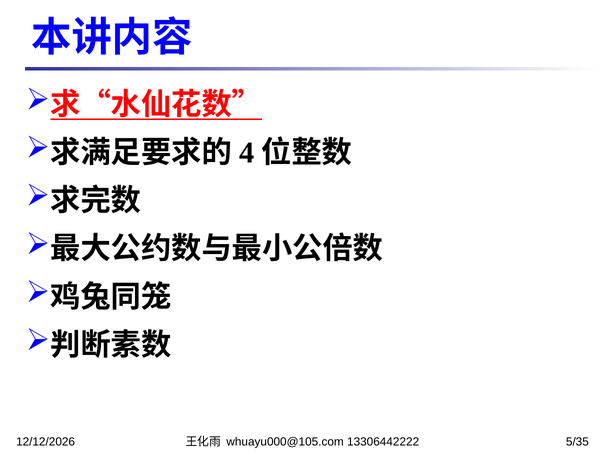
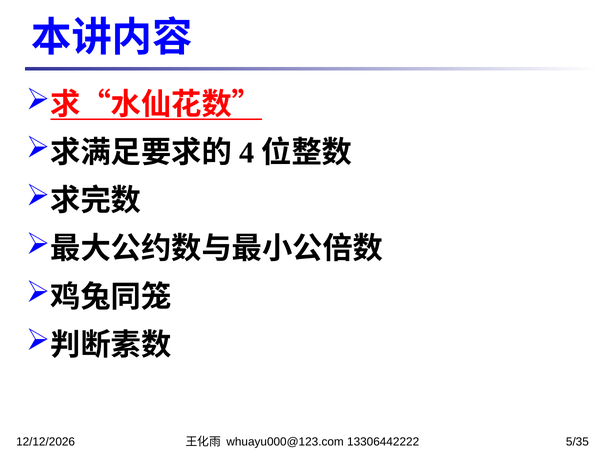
whuayu000@105.com: whuayu000@105.com -> whuayu000@123.com (285, 442)
